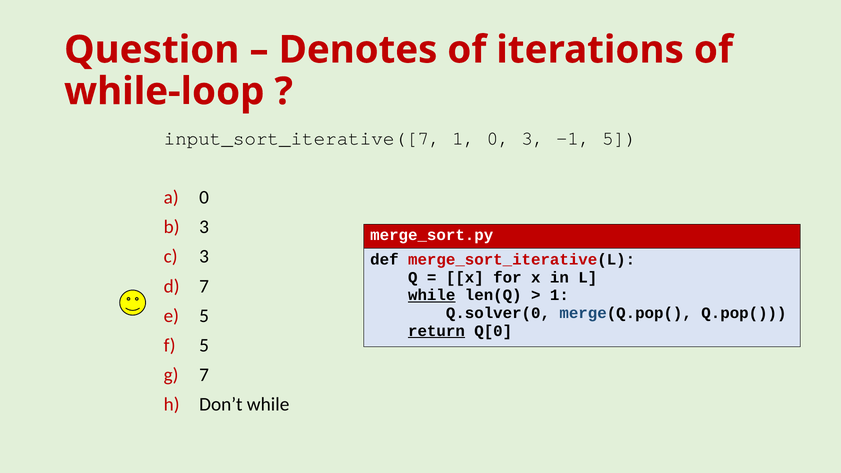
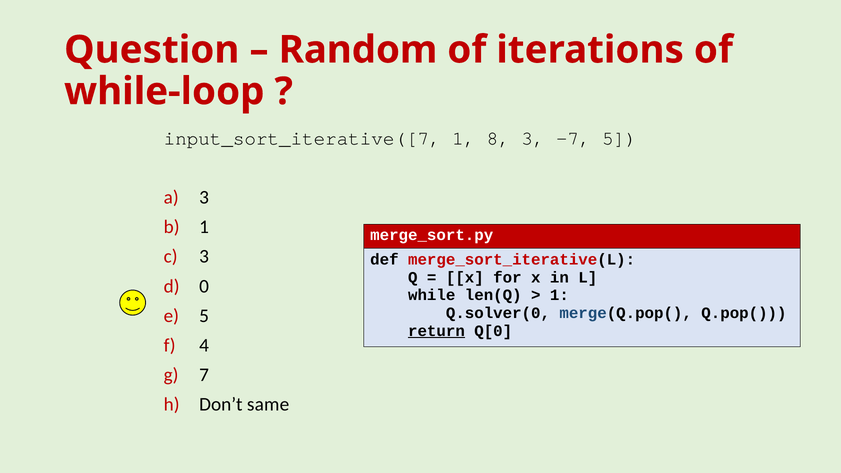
Denotes: Denotes -> Random (358, 50)
1 0: 0 -> 8 (498, 138)
-1: -1 -> -7 (573, 138)
0: 0 -> 3 (204, 197)
3: 3 -> 1 (204, 227)
7: 7 -> 0 (204, 286)
while underline: present -> none (432, 295)
5: 5 -> 4 (204, 345)
Don’t while: while -> same (268, 404)
